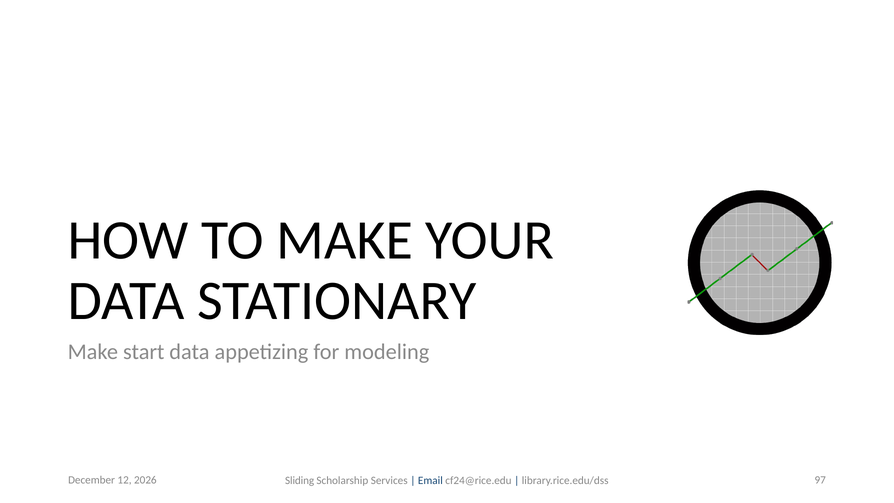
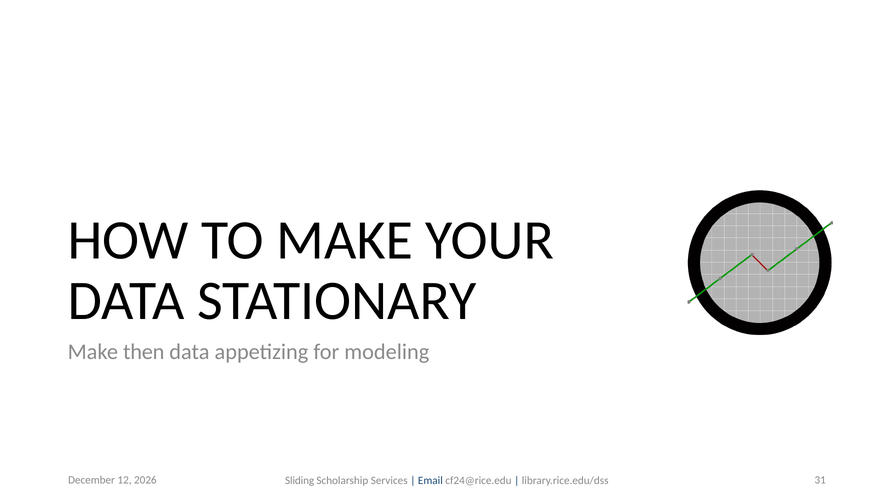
start: start -> then (144, 352)
97: 97 -> 31 (820, 480)
